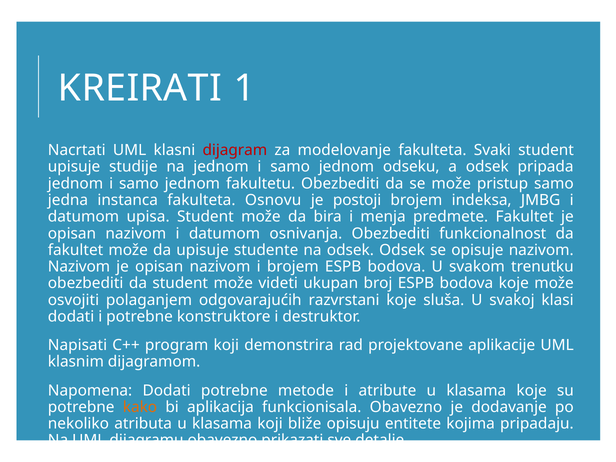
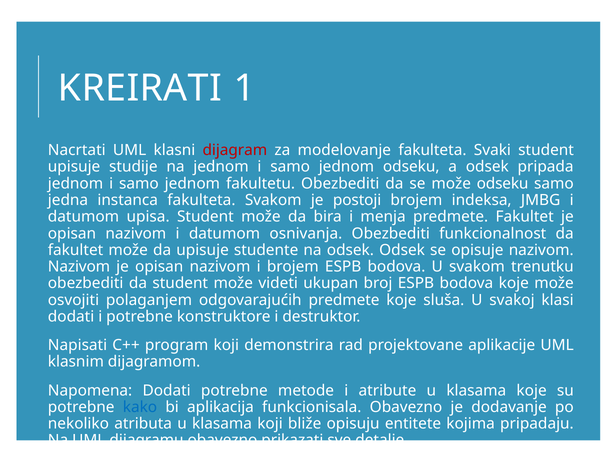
može pristup: pristup -> odseku (503, 184)
fakulteta Osnovu: Osnovu -> Svakom (273, 200)
odgovarajućih razvrstani: razvrstani -> predmete (344, 300)
kako colour: orange -> blue (140, 407)
